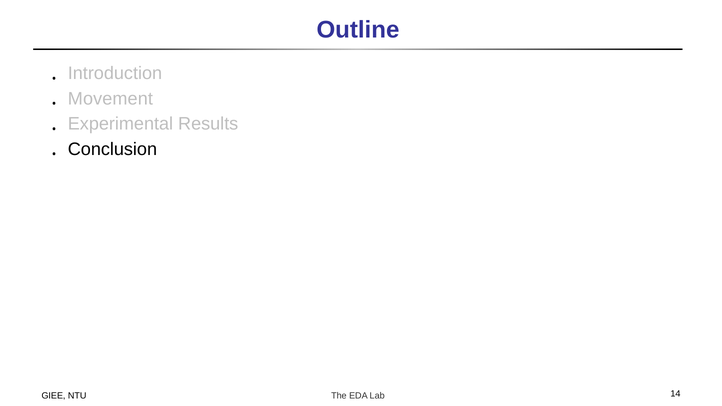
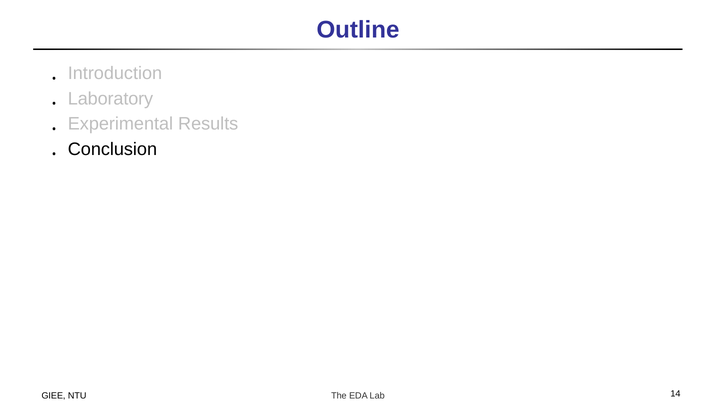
Movement: Movement -> Laboratory (111, 99)
